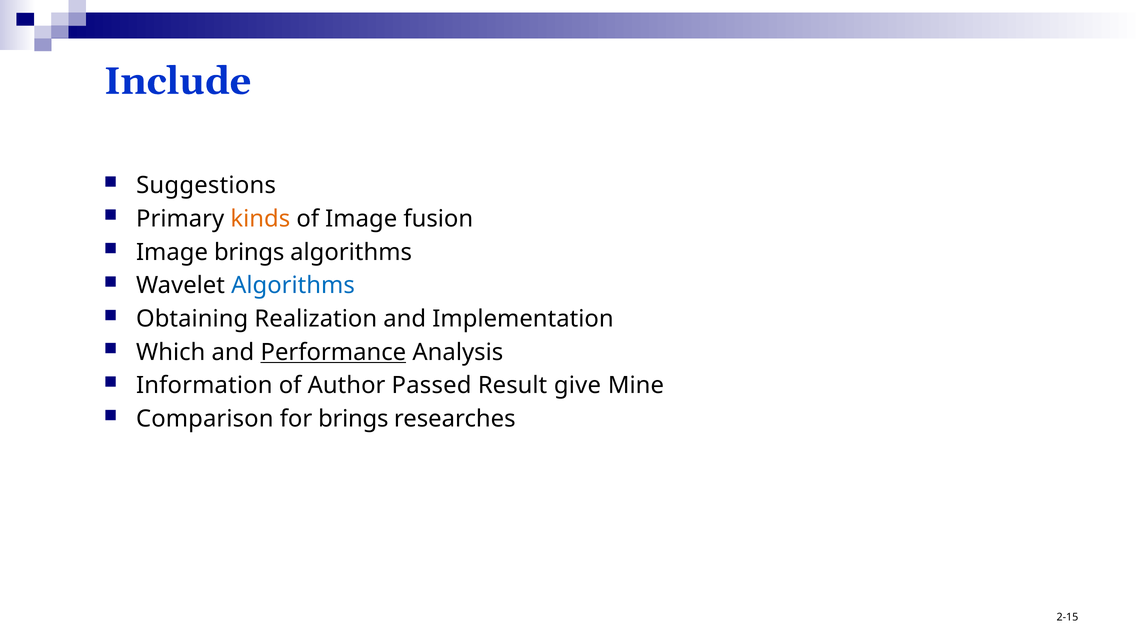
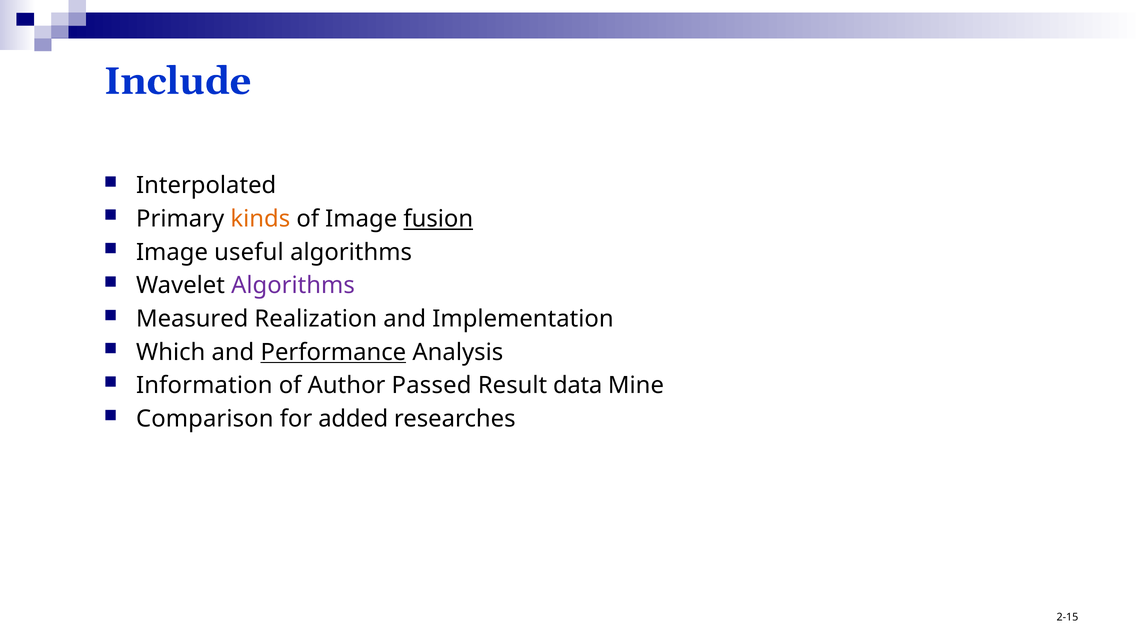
Suggestions: Suggestions -> Interpolated (206, 186)
fusion underline: none -> present (438, 219)
Image brings: brings -> useful (249, 252)
Algorithms colour: blue -> purple (293, 286)
Obtaining: Obtaining -> Measured (192, 319)
give: give -> data (578, 386)
for brings: brings -> added (353, 419)
